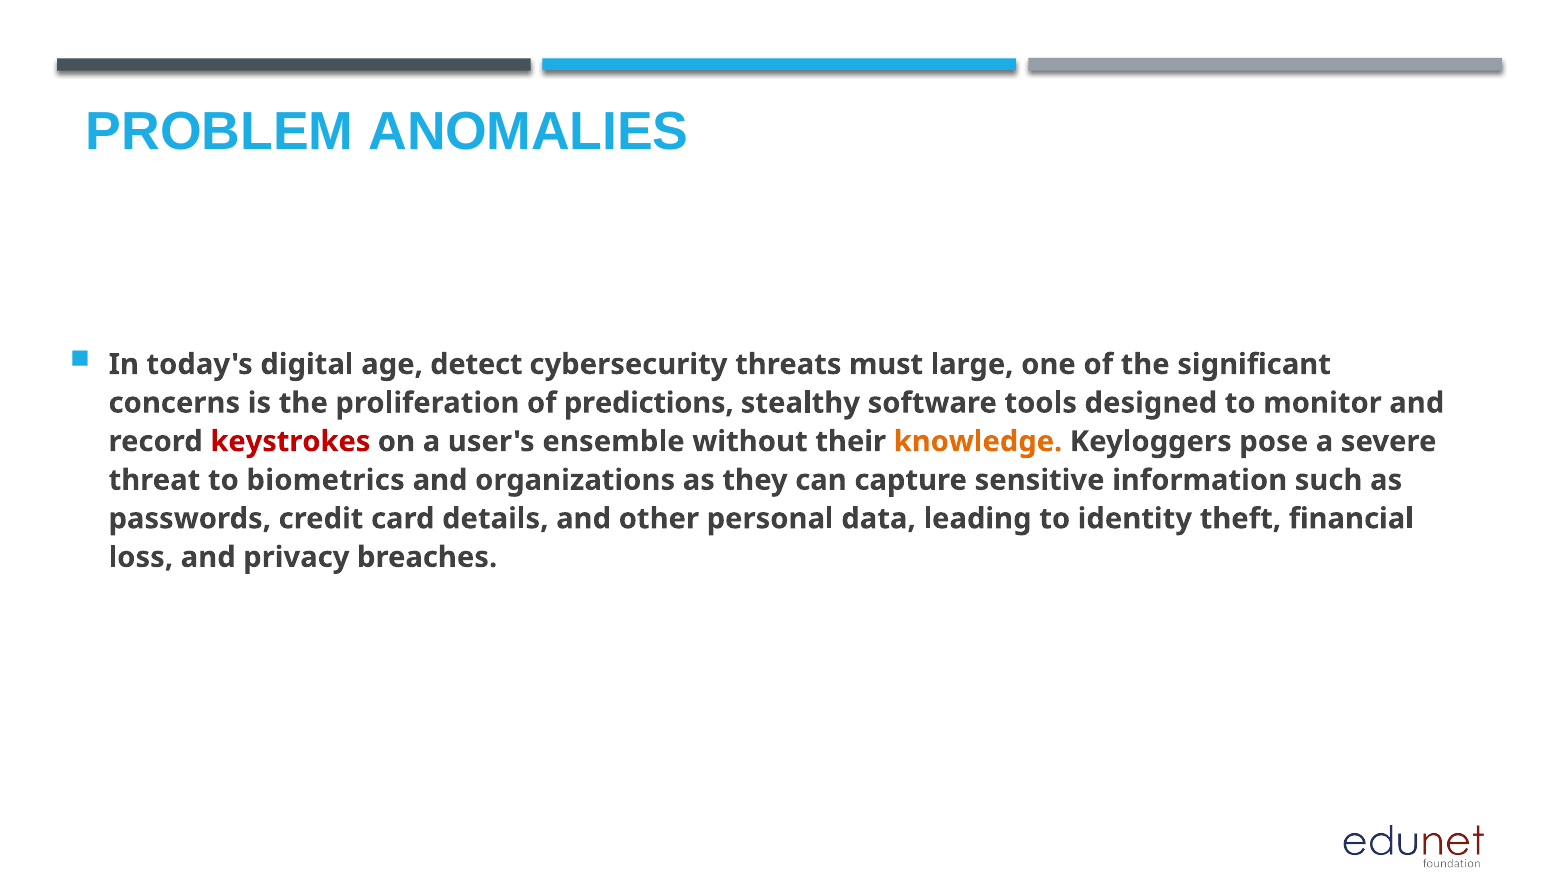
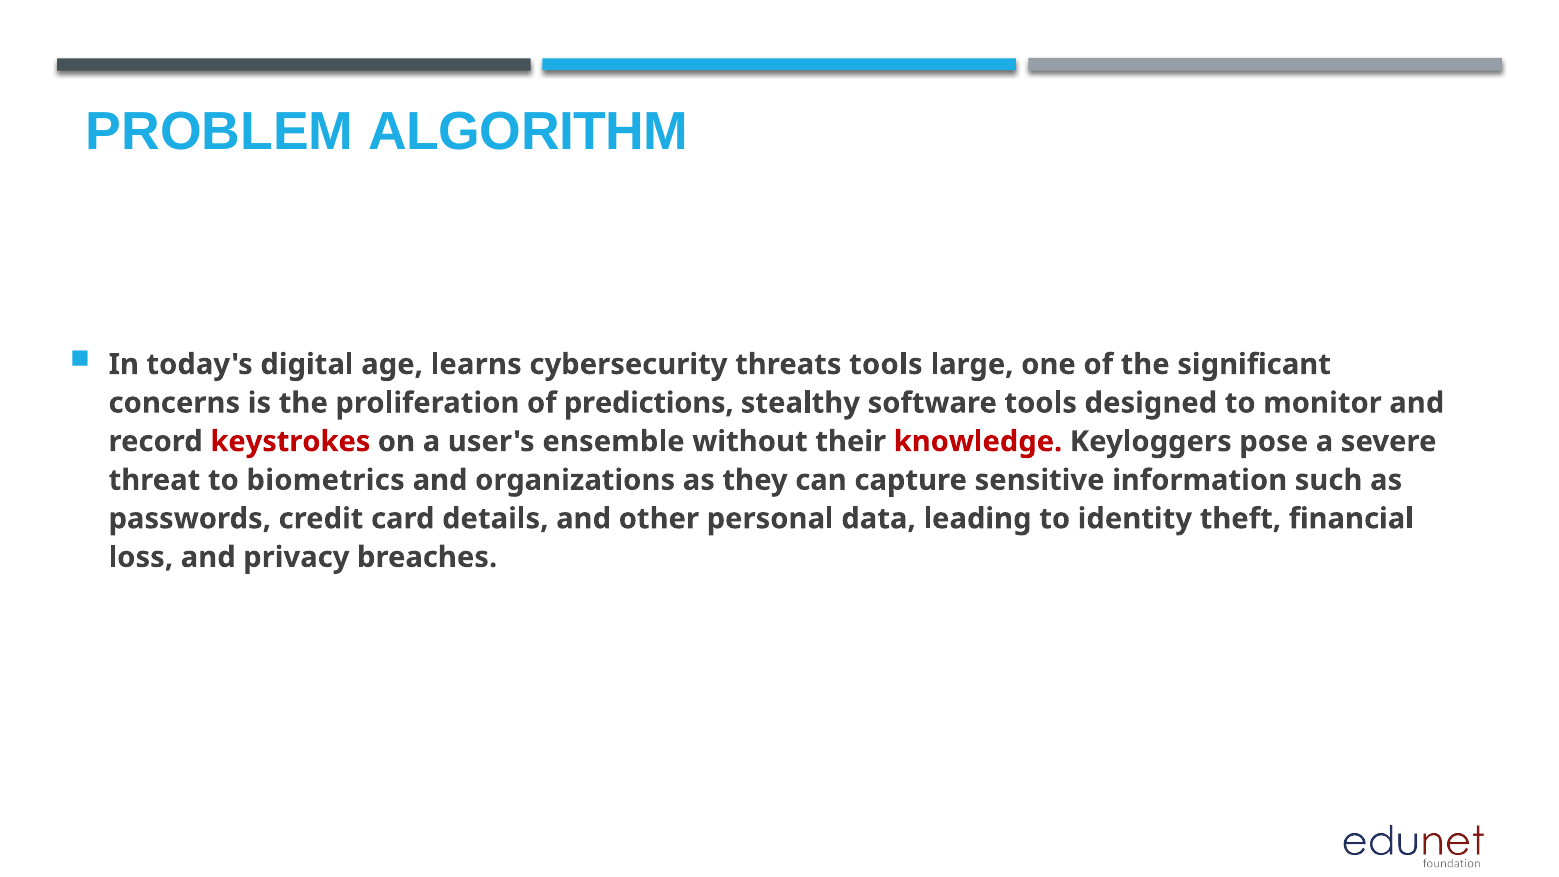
ANOMALIES: ANOMALIES -> ALGORITHM (529, 131)
detect: detect -> learns (476, 364)
threats must: must -> tools (886, 364)
knowledge colour: orange -> red (978, 442)
